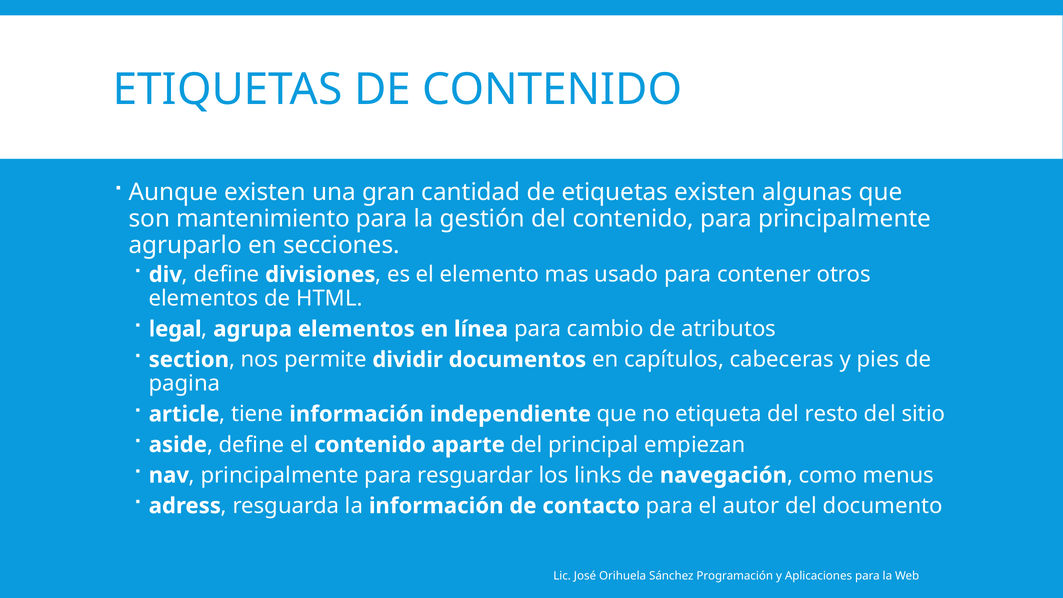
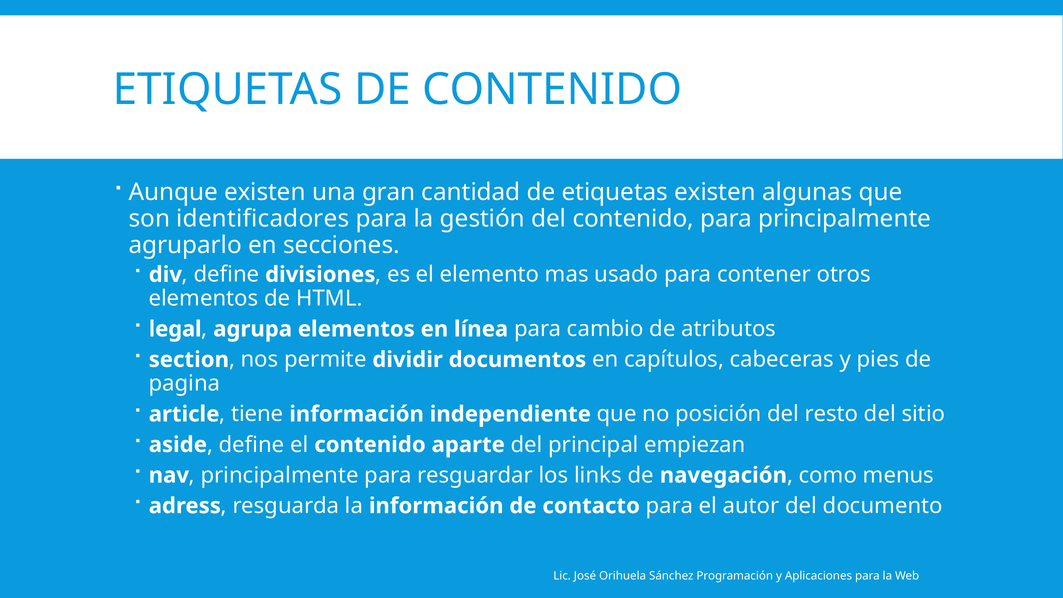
mantenimiento: mantenimiento -> identificadores (263, 219)
etiqueta: etiqueta -> posición (718, 414)
